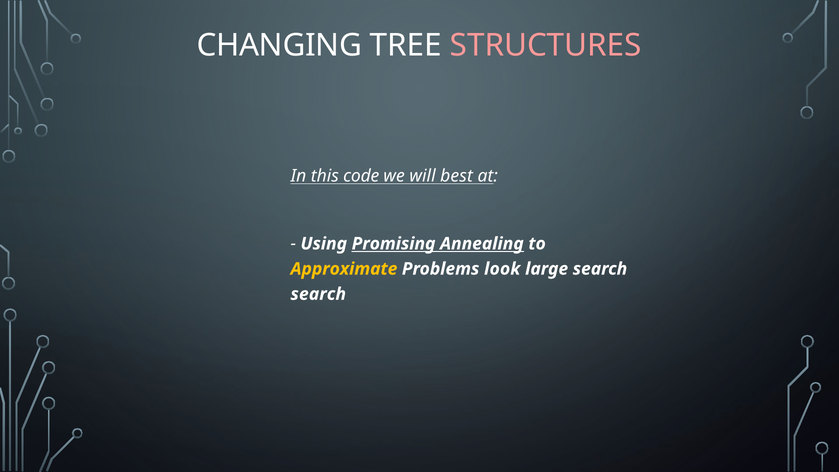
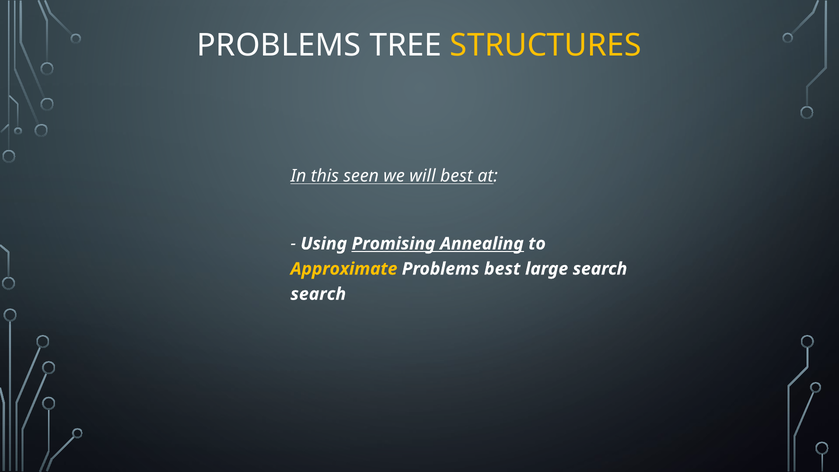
CHANGING: CHANGING -> PROBLEMS (279, 45)
STRUCTURES colour: pink -> yellow (546, 45)
code: code -> seen (361, 176)
Problems look: look -> best (502, 269)
